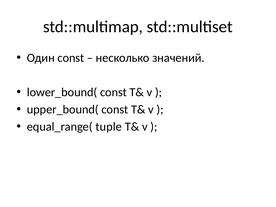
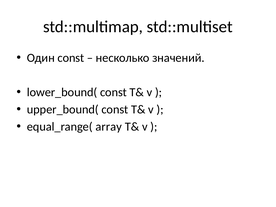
tuple: tuple -> array (109, 127)
